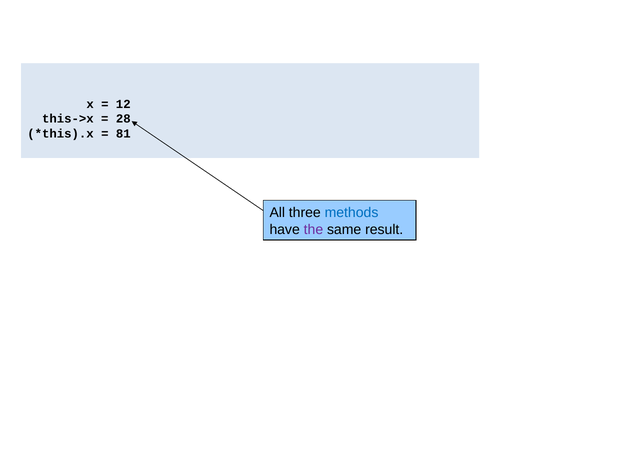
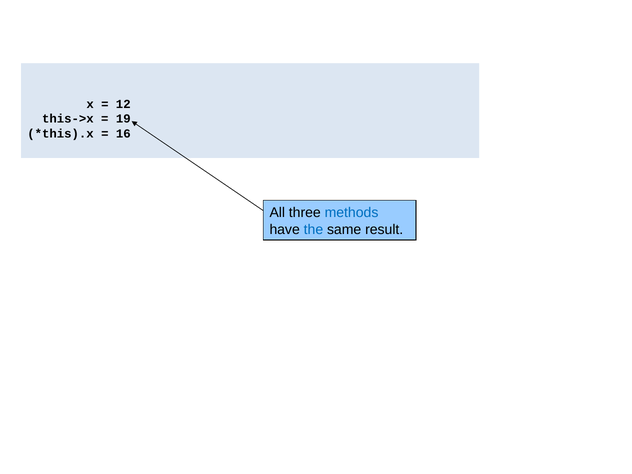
28: 28 -> 19 (123, 119)
81: 81 -> 16 (123, 134)
the colour: purple -> blue (313, 229)
